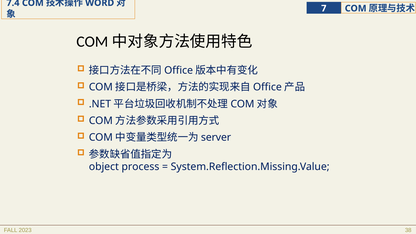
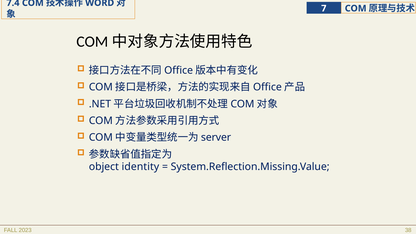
process: process -> identity (140, 167)
